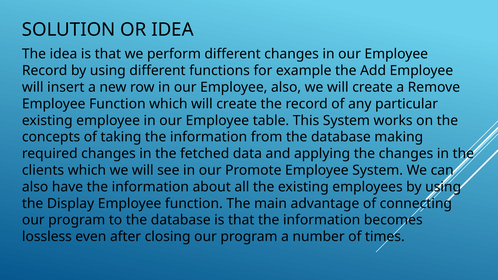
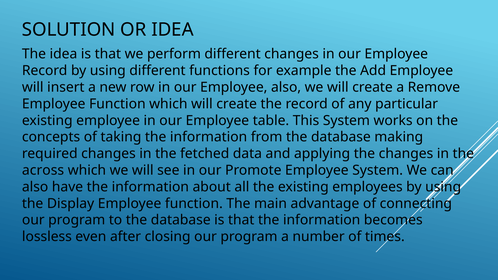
clients: clients -> across (43, 170)
